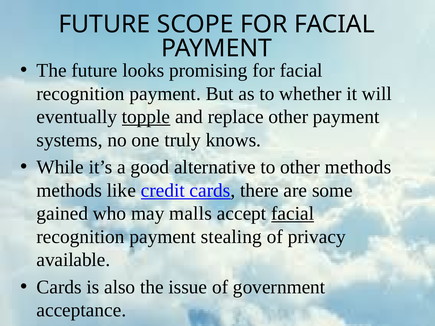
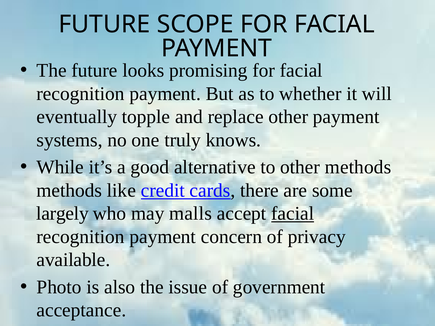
topple underline: present -> none (146, 117)
gained: gained -> largely (62, 214)
stealing: stealing -> concern (231, 237)
Cards: Cards -> Photo (59, 287)
